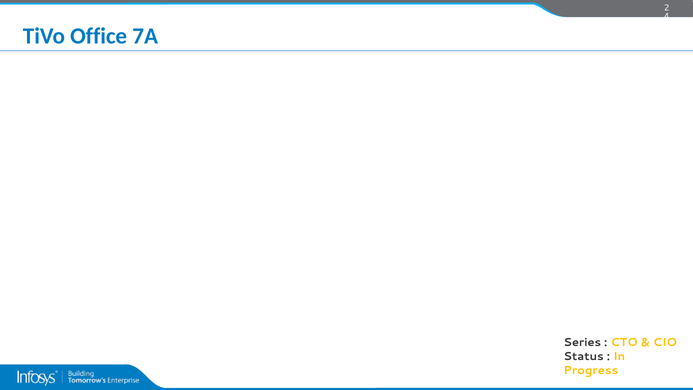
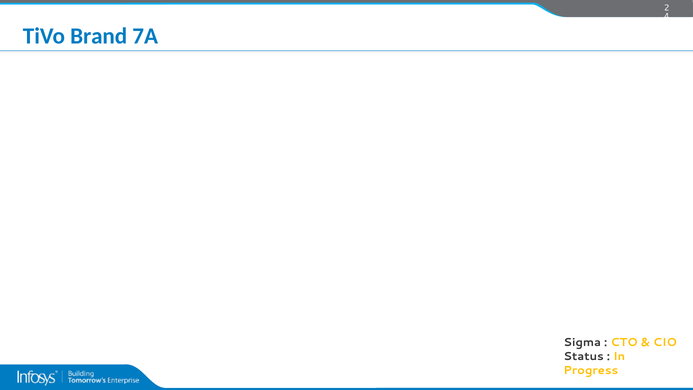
Office: Office -> Brand (99, 36)
Series: Series -> Sigma (582, 342)
